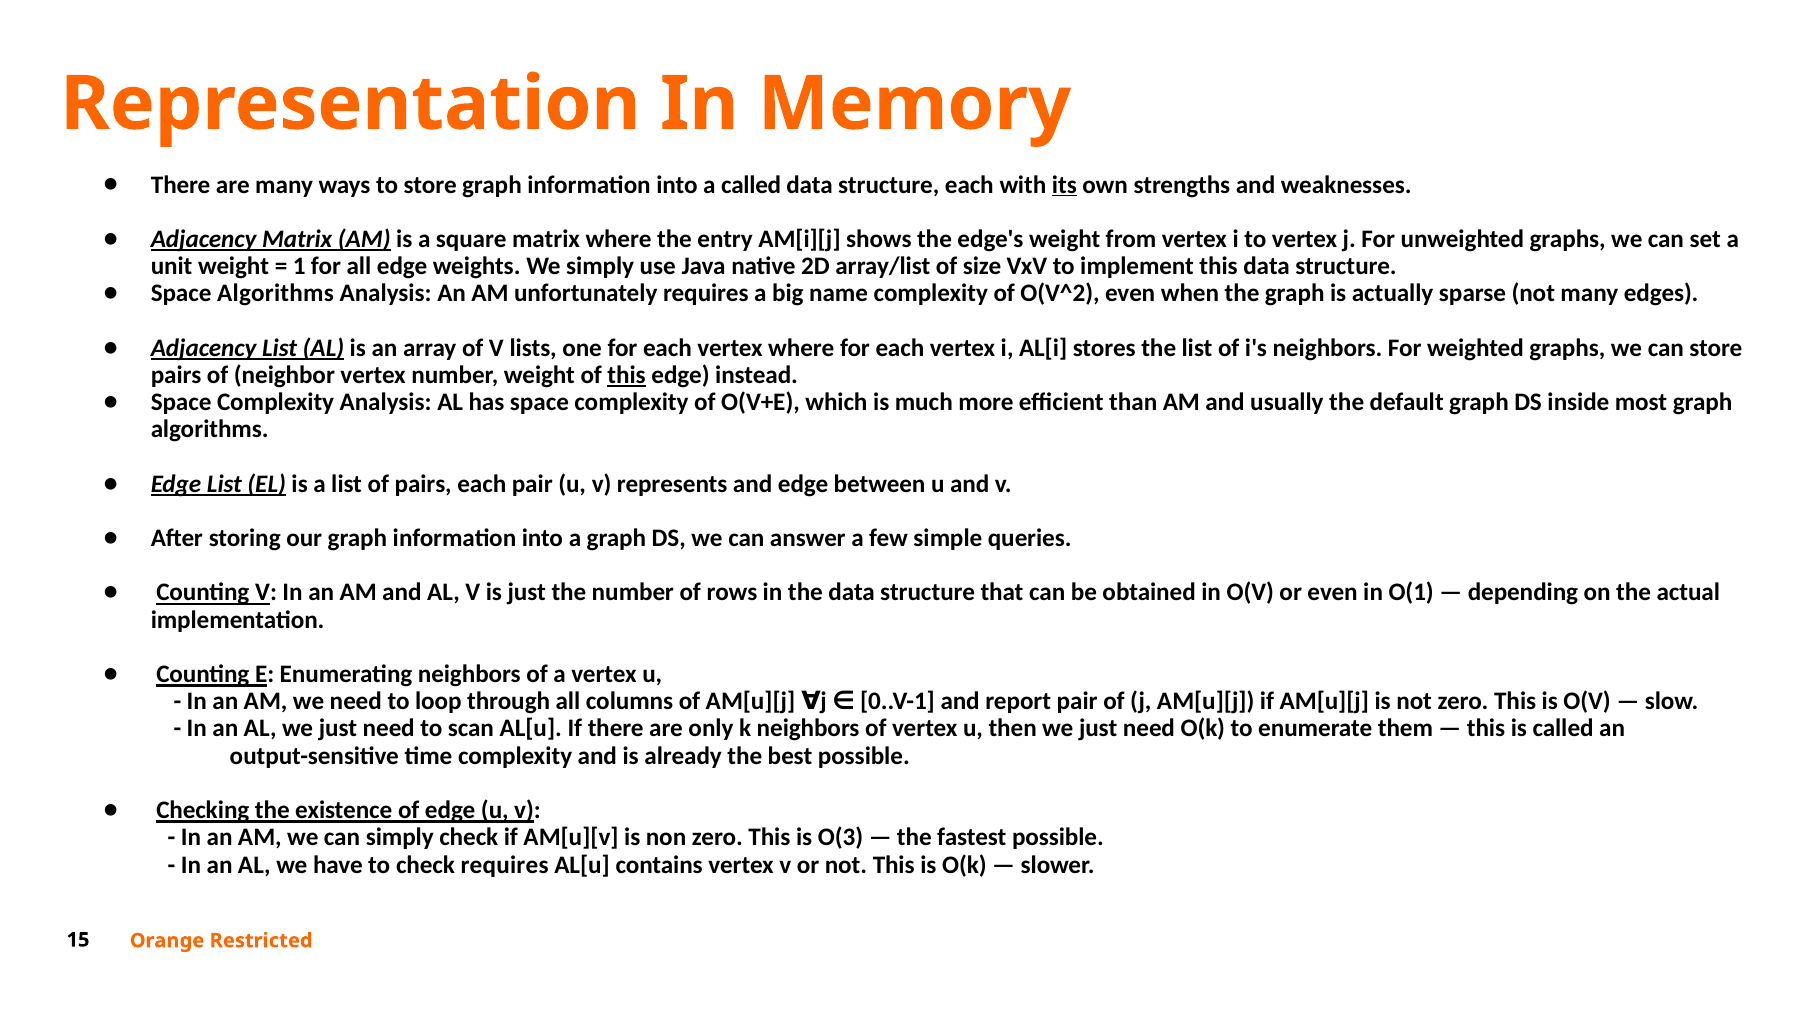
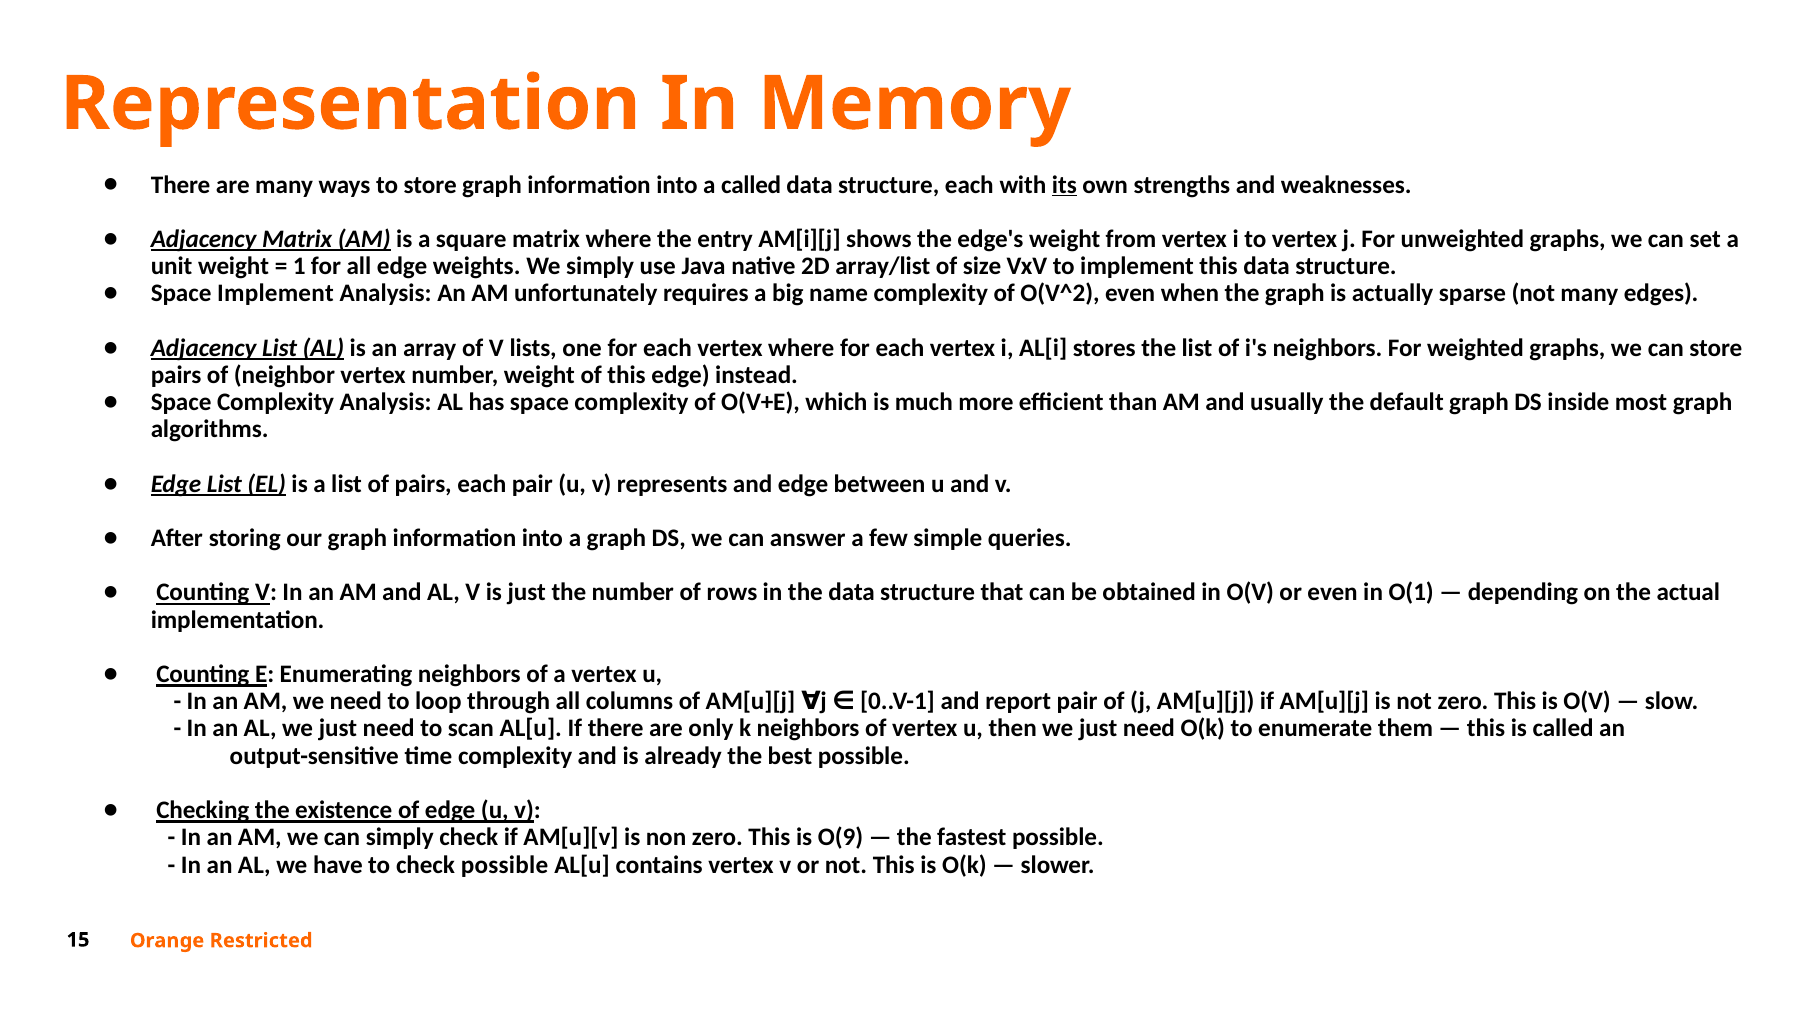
Space Algorithms: Algorithms -> Implement (275, 294)
this underline: present -> none (627, 375)
O(3: O(3 -> O(9 (840, 838)
check requires: requires -> possible (505, 865)
